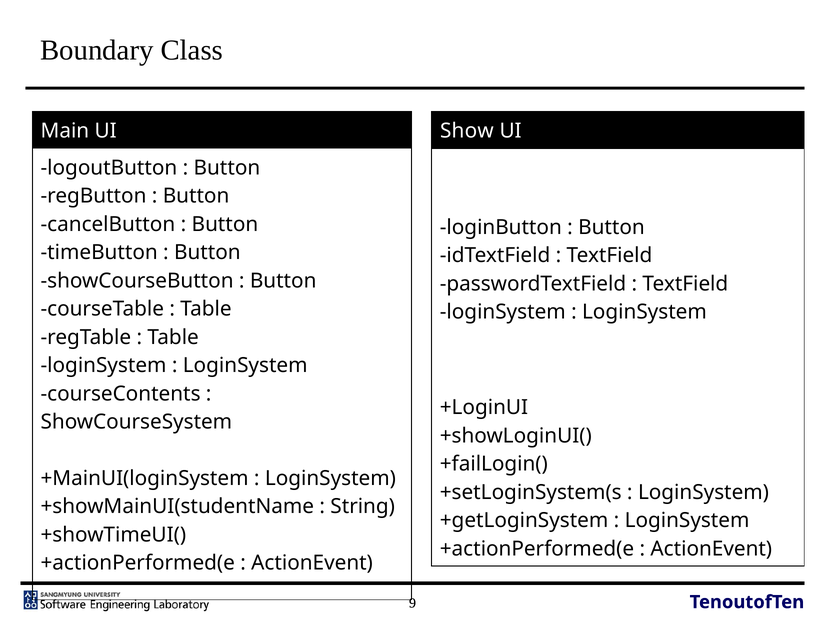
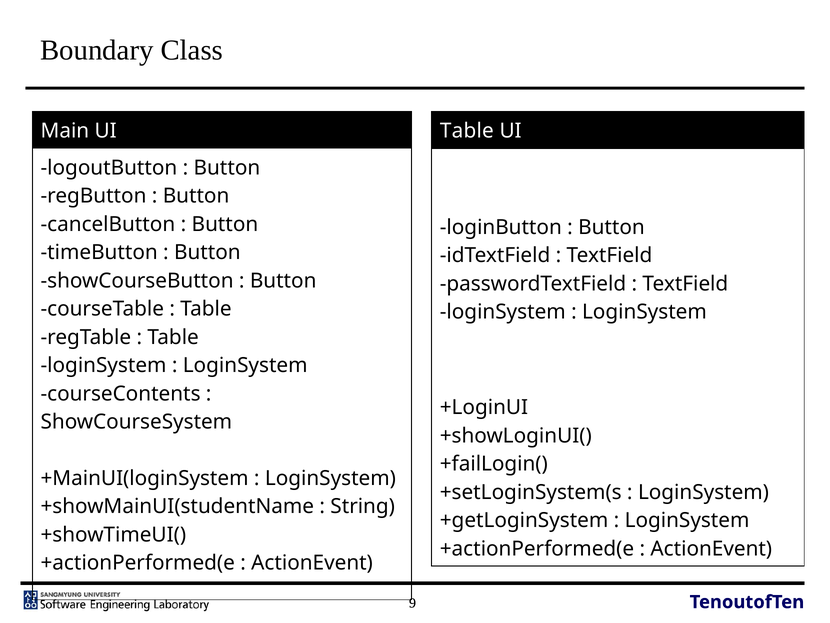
Show: Show -> Table (467, 131)
